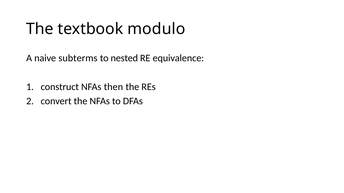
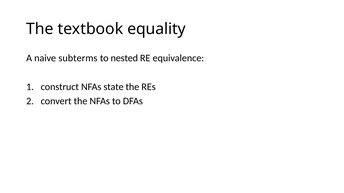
modulo: modulo -> equality (156, 29)
then: then -> state (114, 87)
